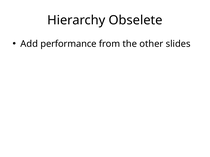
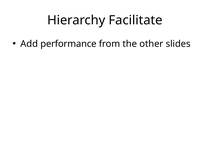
Obselete: Obselete -> Facilitate (136, 20)
